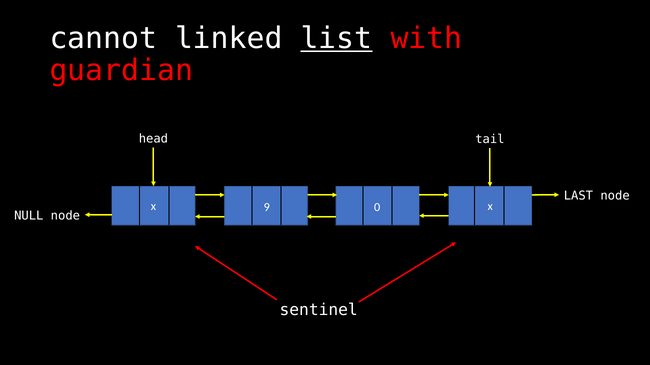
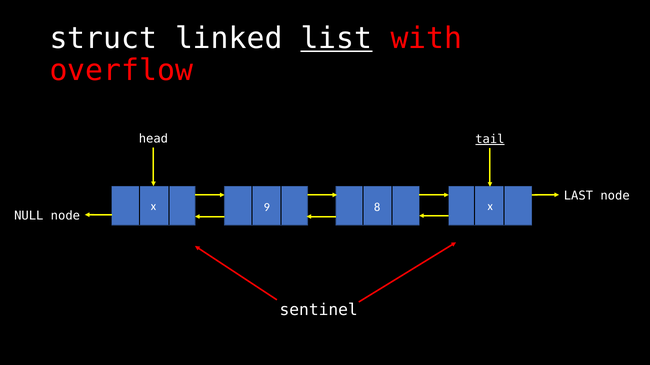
cannot: cannot -> struct (103, 39)
guardian: guardian -> overflow (121, 71)
tail underline: none -> present (490, 139)
0: 0 -> 8 (377, 208)
